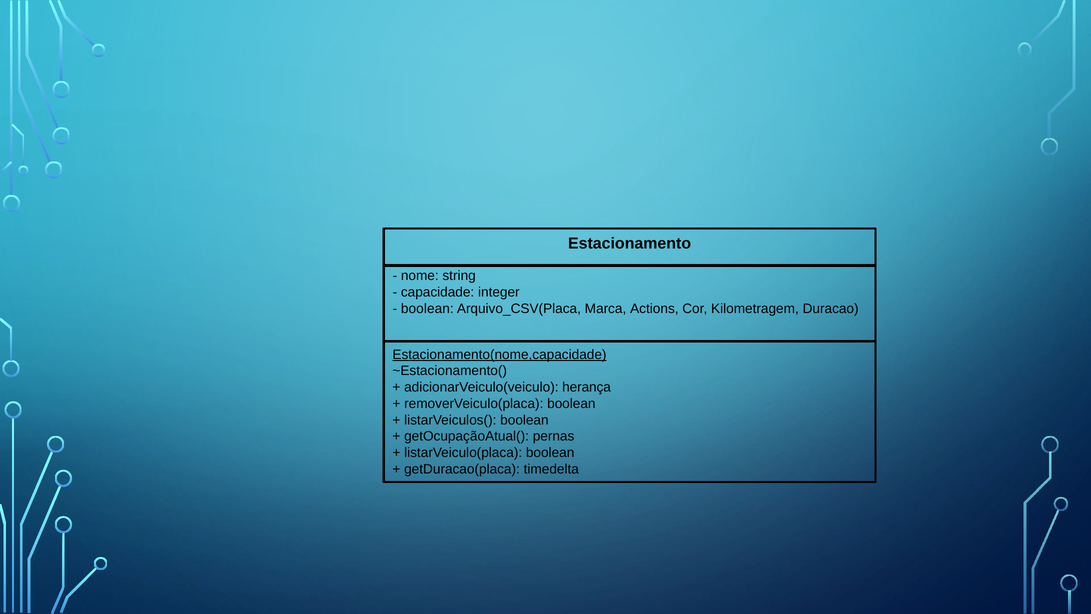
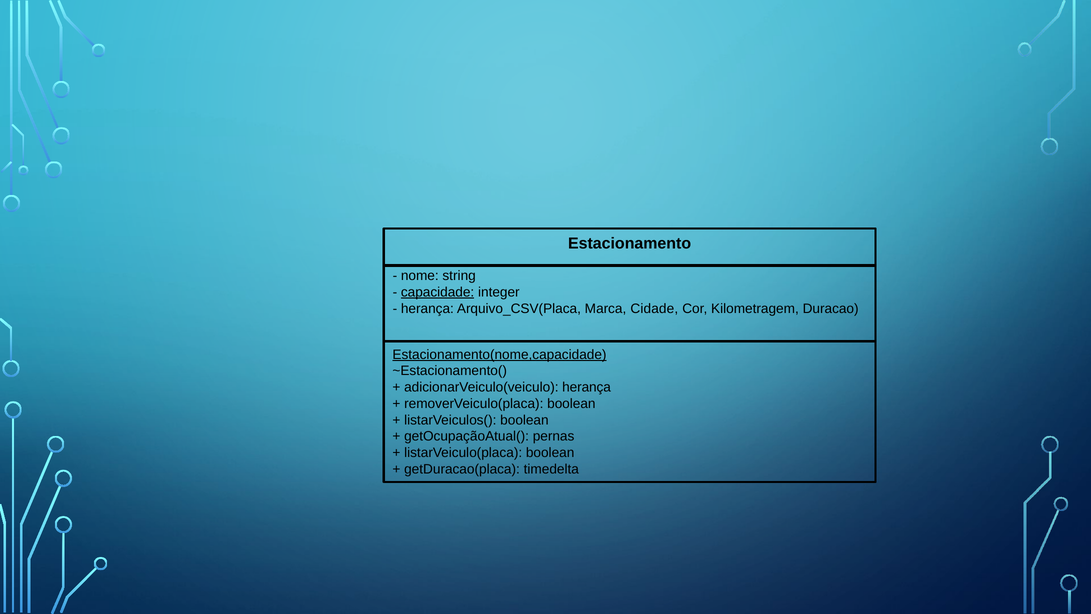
capacidade underline: none -> present (438, 292)
boolean: boolean -> herança (427, 308)
Actions: Actions -> Cidade (654, 308)
